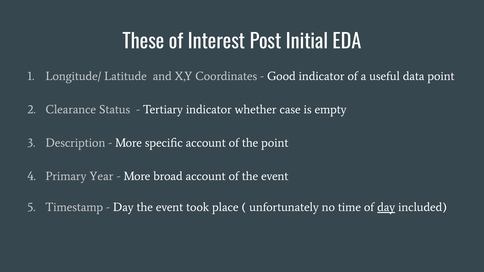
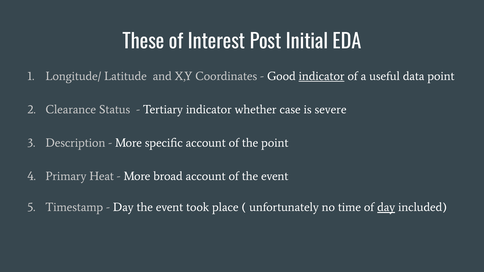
indicator underline: none -> present (322, 76)
empty: empty -> severe (331, 109)
Year: Year -> Heat (102, 176)
